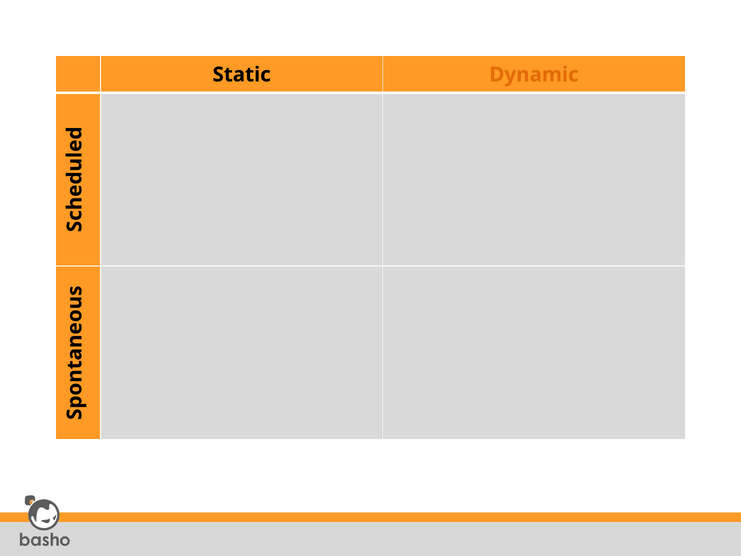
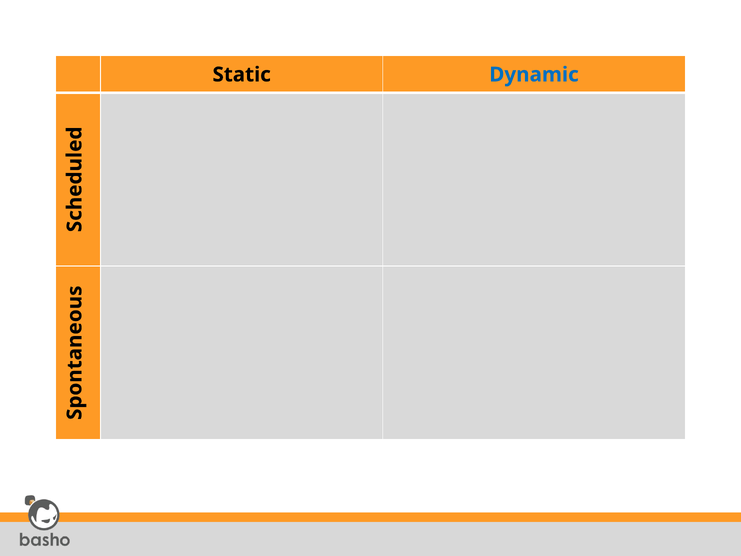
Dynamic colour: orange -> blue (534, 75)
